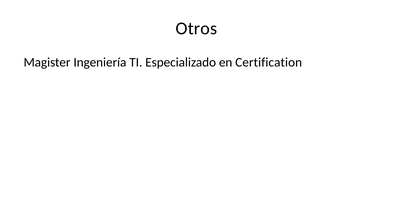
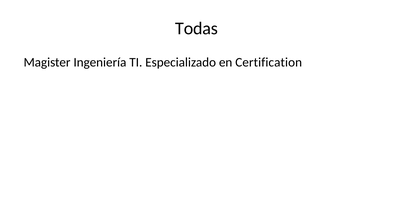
Otros: Otros -> Todas (197, 29)
